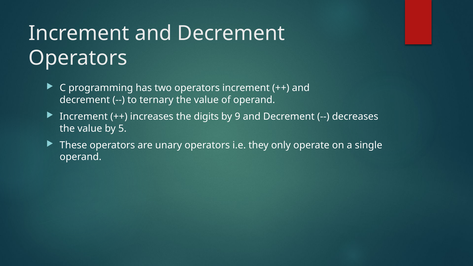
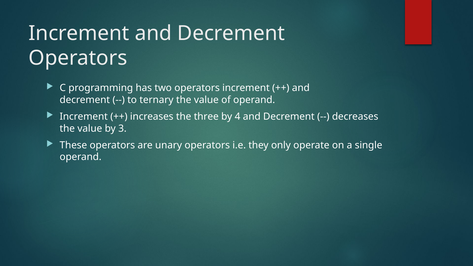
digits: digits -> three (206, 117)
9: 9 -> 4 (237, 117)
5: 5 -> 3 (122, 128)
